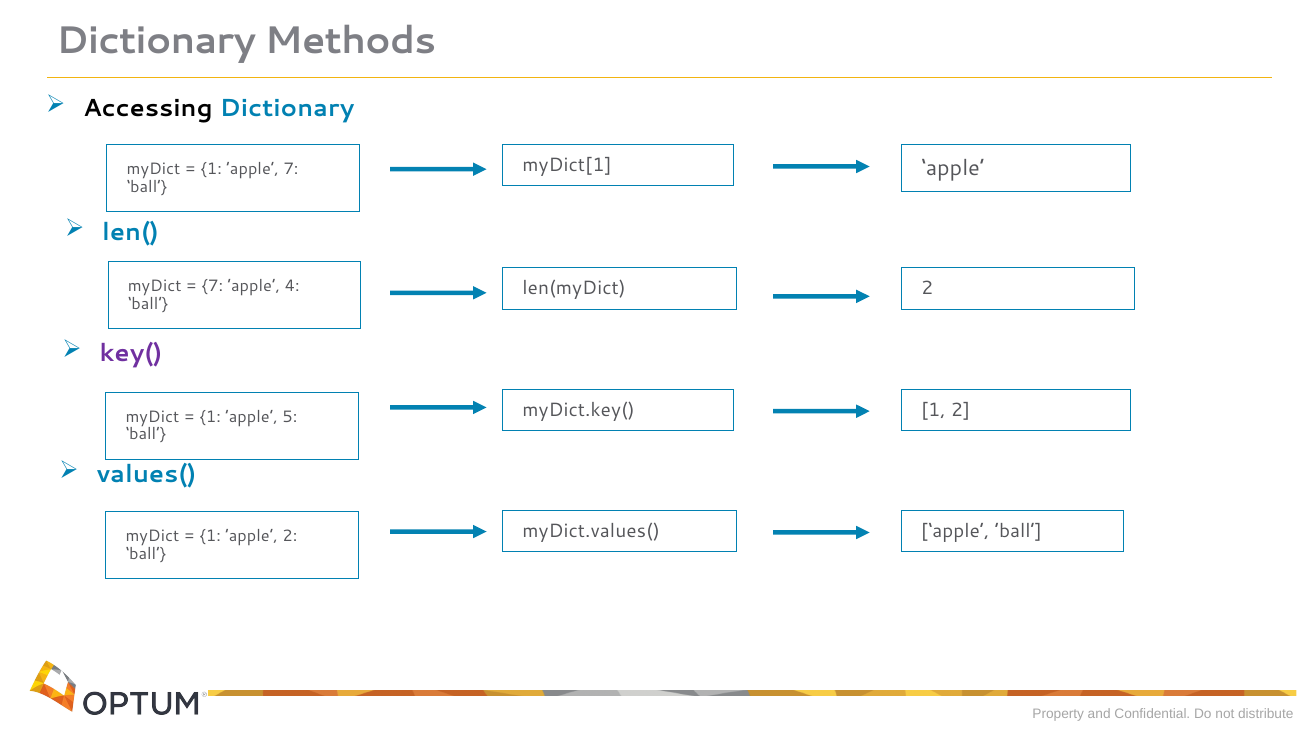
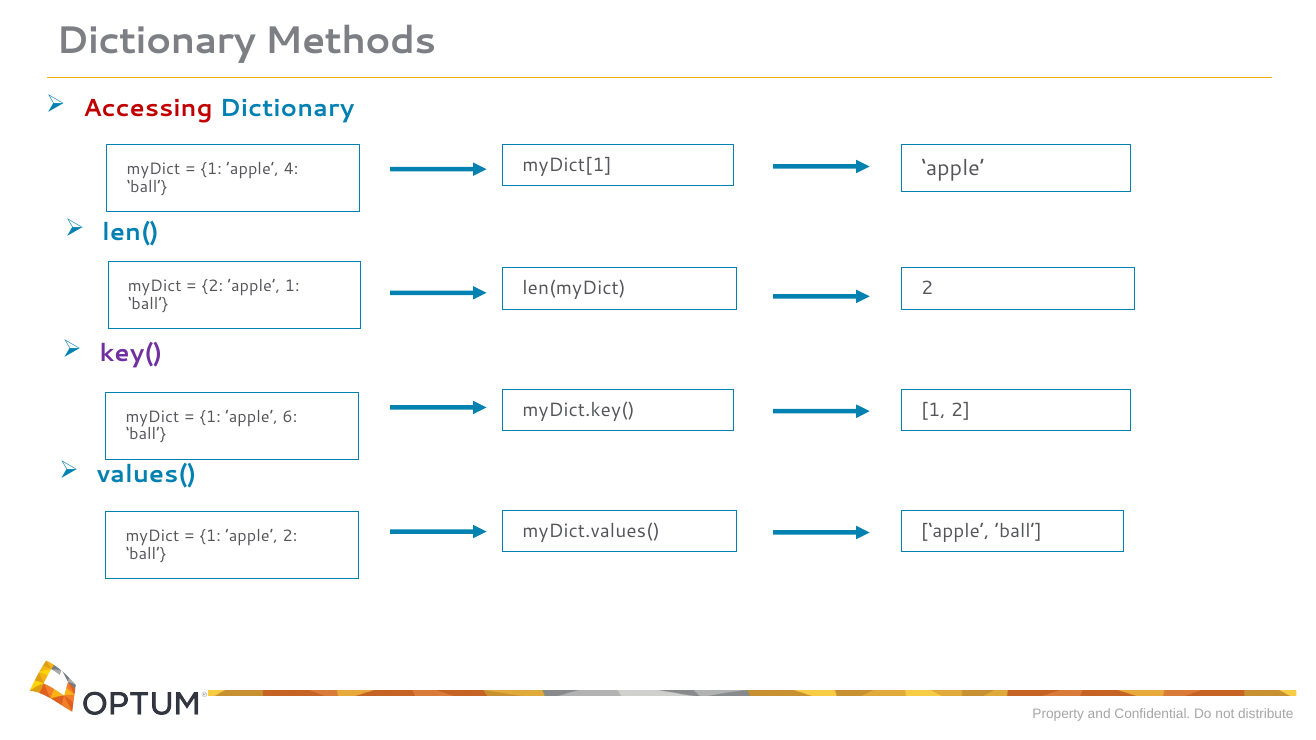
Accessing colour: black -> red (148, 108)
’apple 7: 7 -> 4 (291, 169)
7: 7 -> 2 (212, 286)
’apple 4: 4 -> 1 (292, 286)
5: 5 -> 6 (290, 417)
